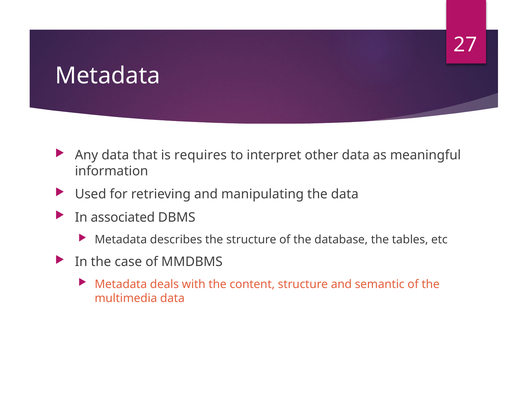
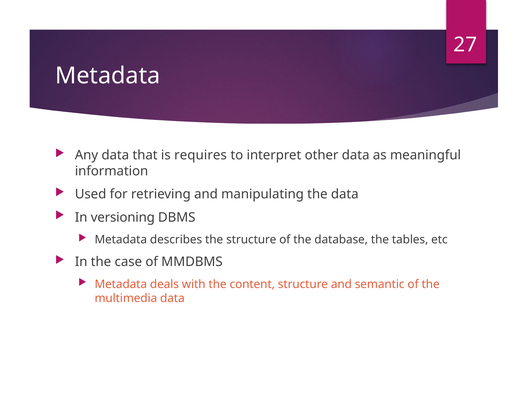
associated: associated -> versioning (123, 217)
